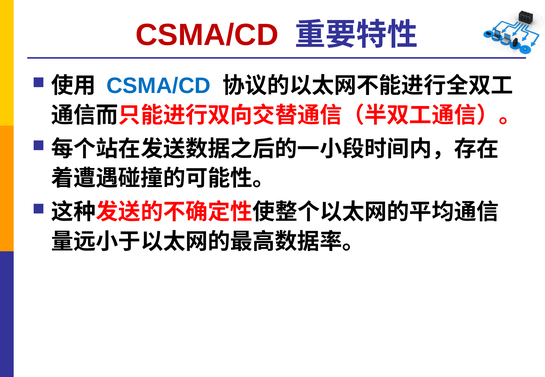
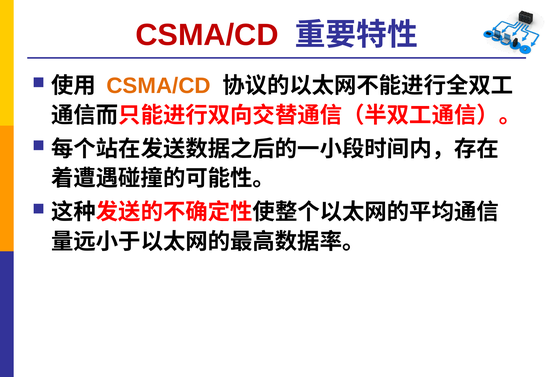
CSMA/CD colour: blue -> orange (159, 86)
